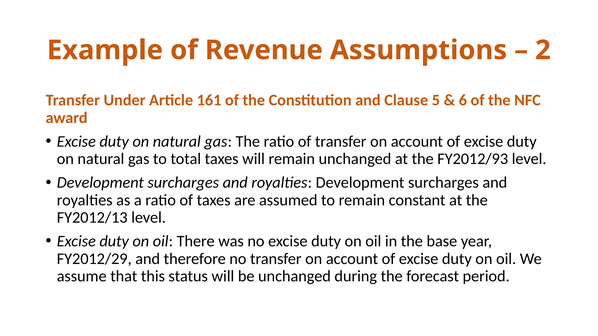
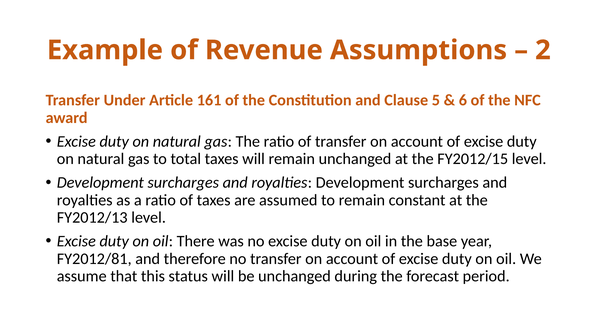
FY2012/93: FY2012/93 -> FY2012/15 (473, 159)
FY2012/29: FY2012/29 -> FY2012/81 (94, 259)
